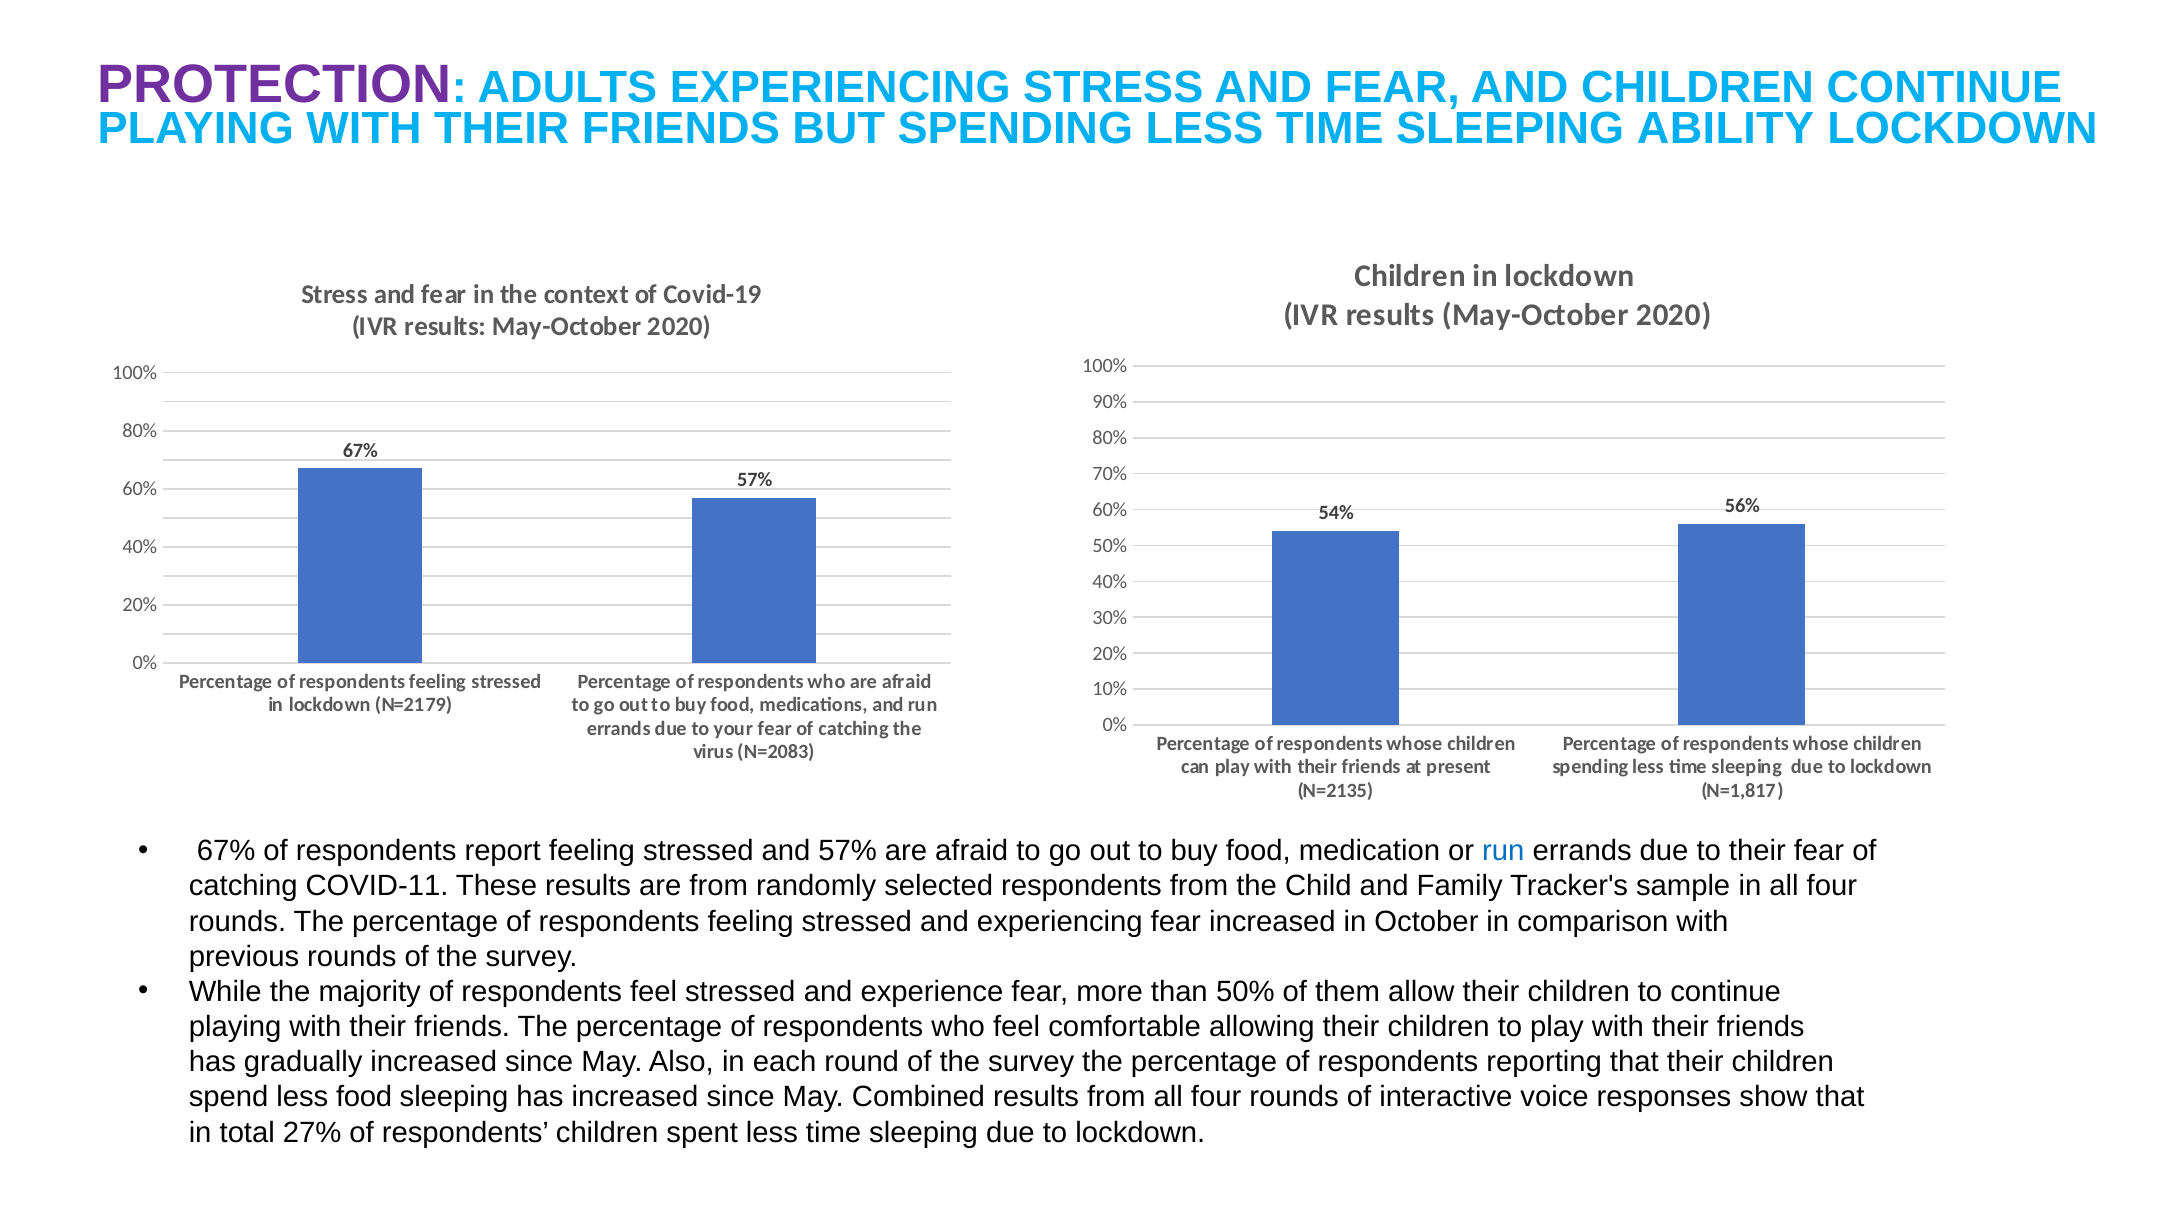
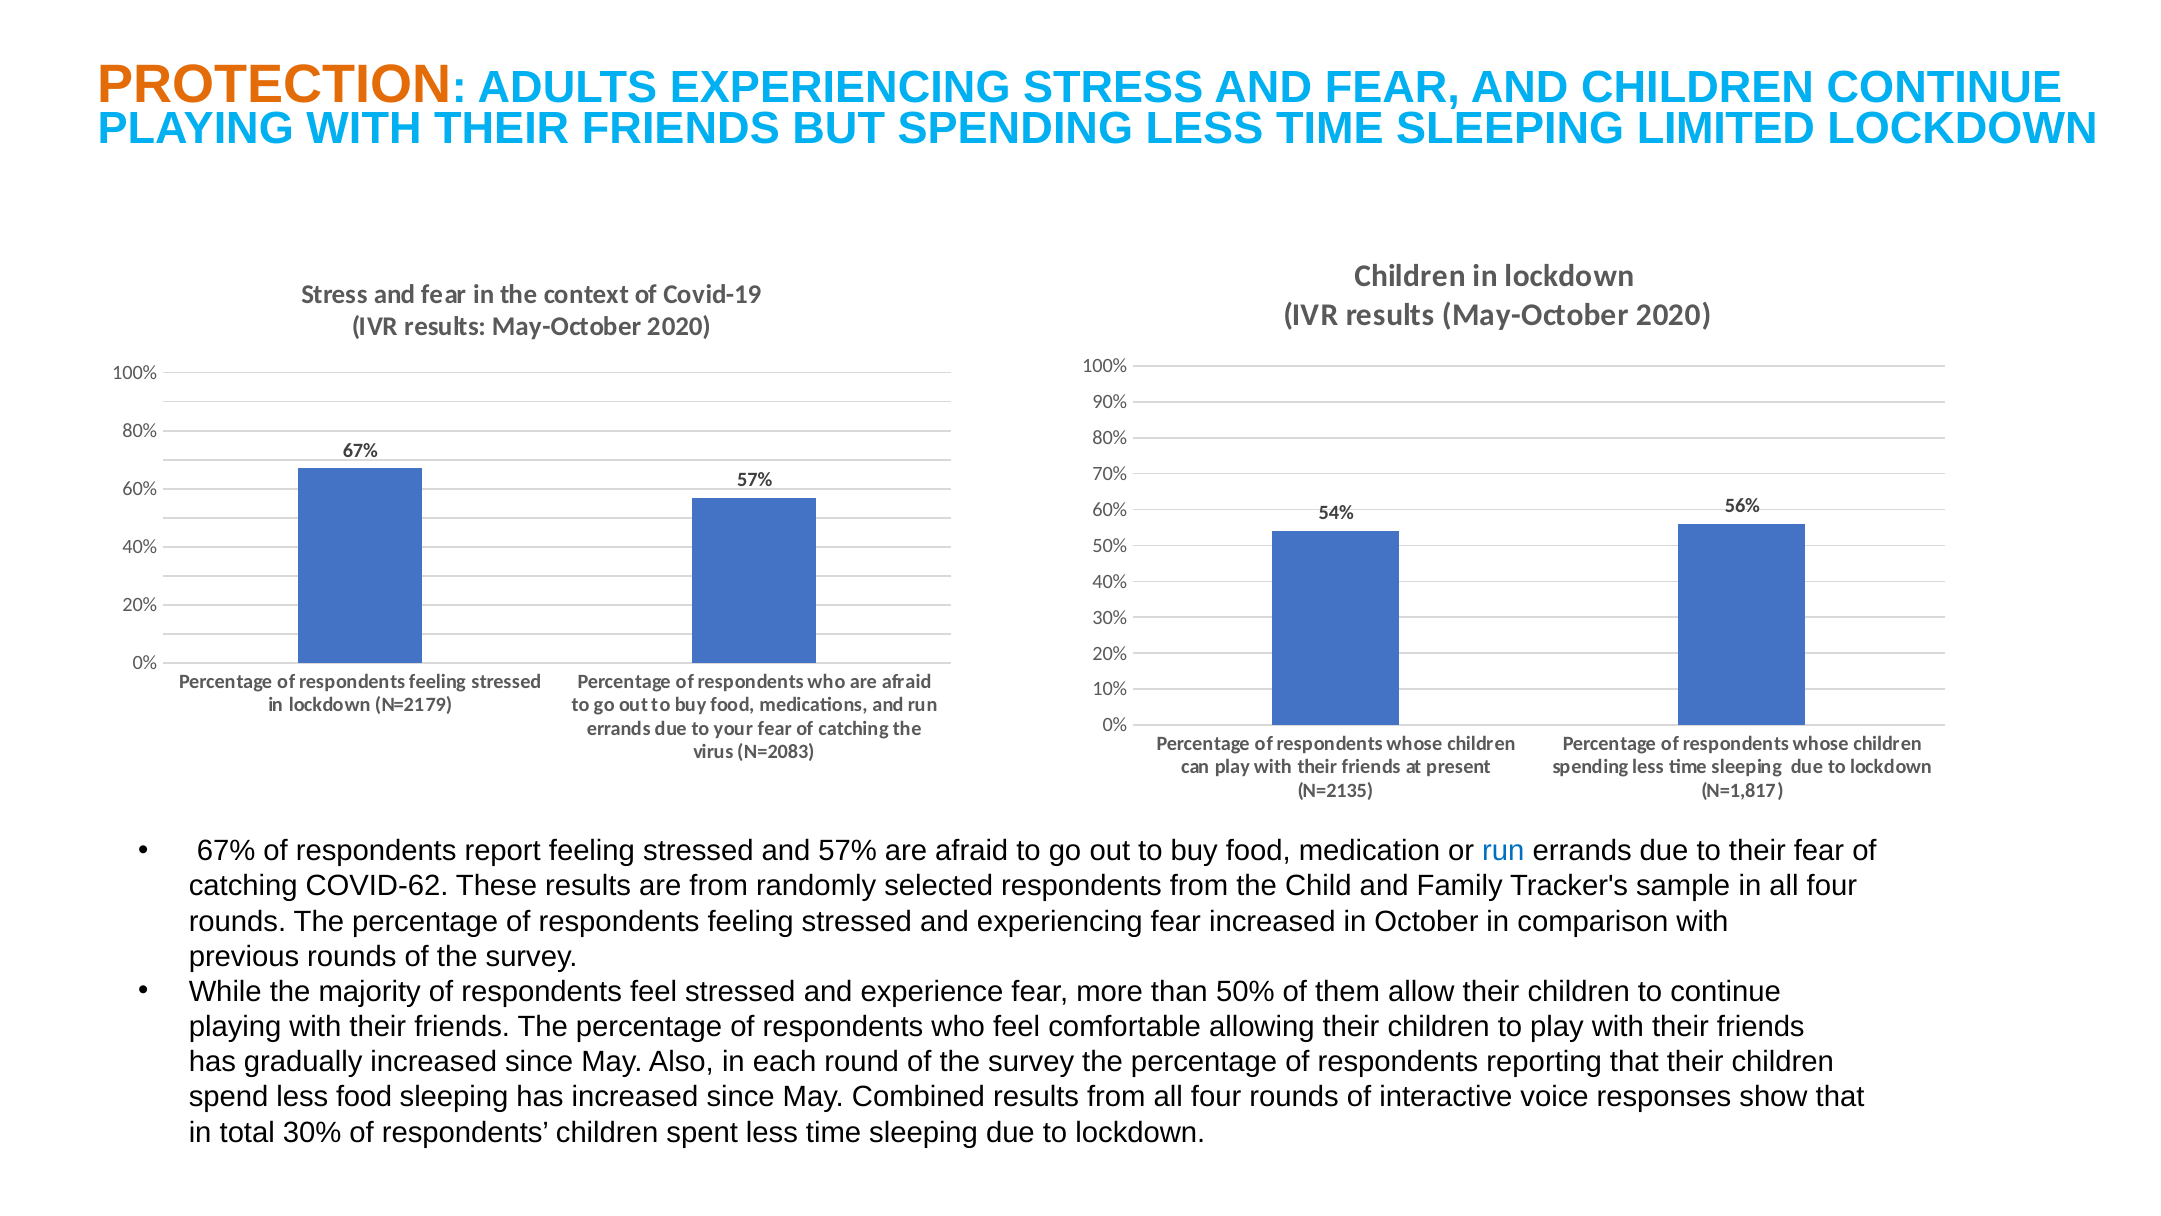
PROTECTION colour: purple -> orange (275, 85)
ABILITY: ABILITY -> LIMITED (1726, 128)
COVID-11: COVID-11 -> COVID-62 (377, 886)
total 27%: 27% -> 30% (312, 1132)
